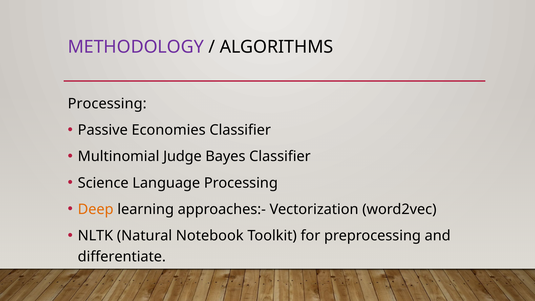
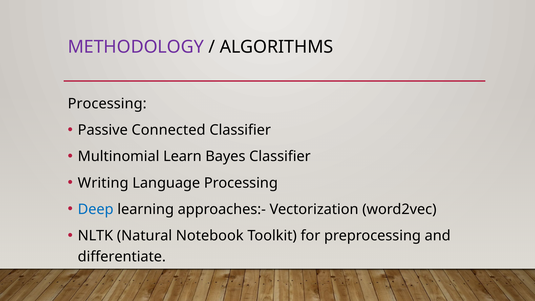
Economies: Economies -> Connected (169, 130)
Judge: Judge -> Learn (182, 156)
Science: Science -> Writing (103, 183)
Deep colour: orange -> blue (96, 209)
